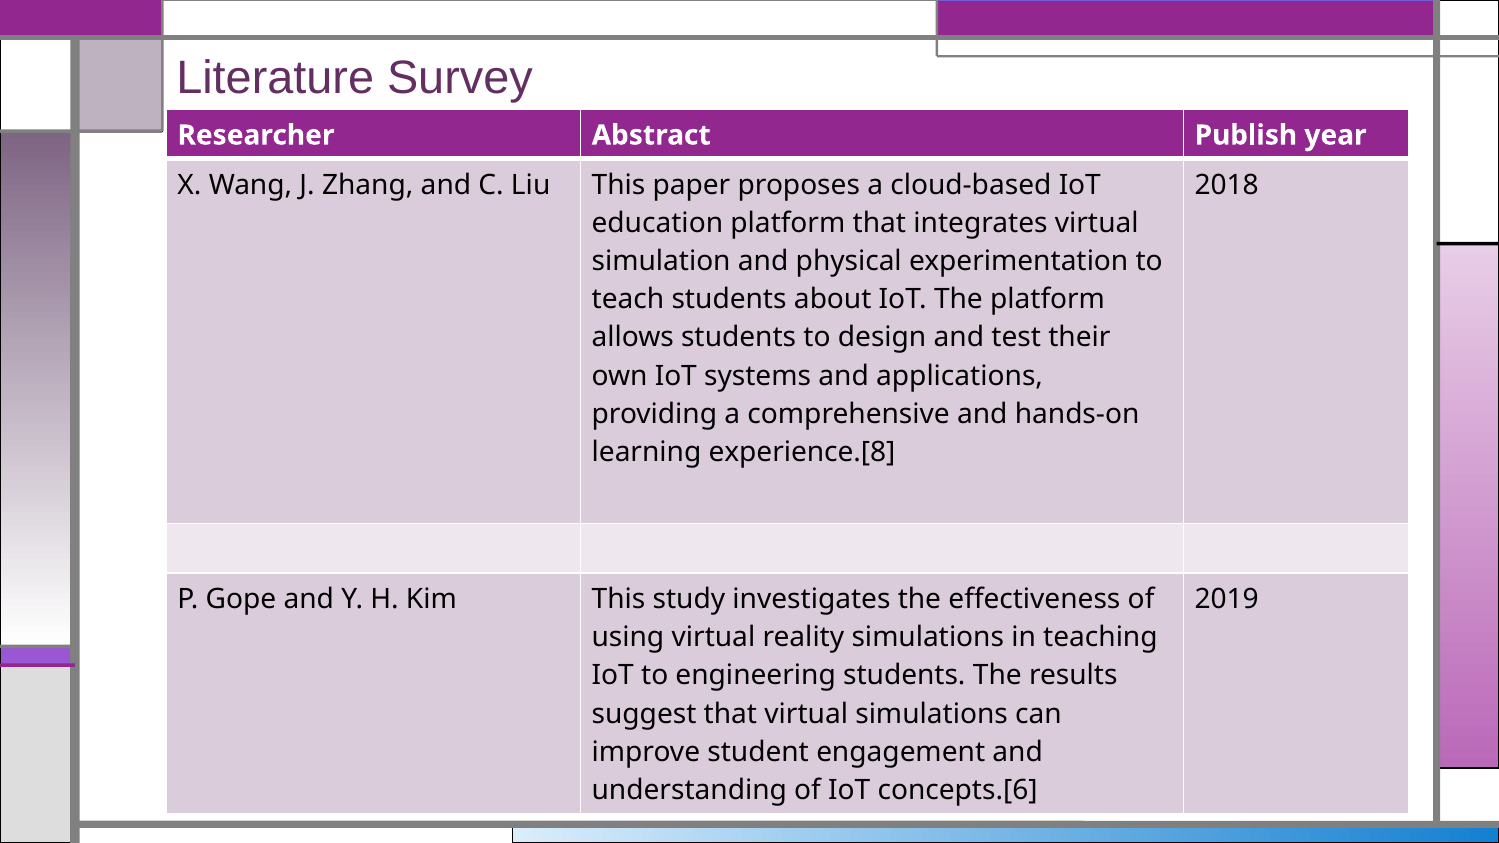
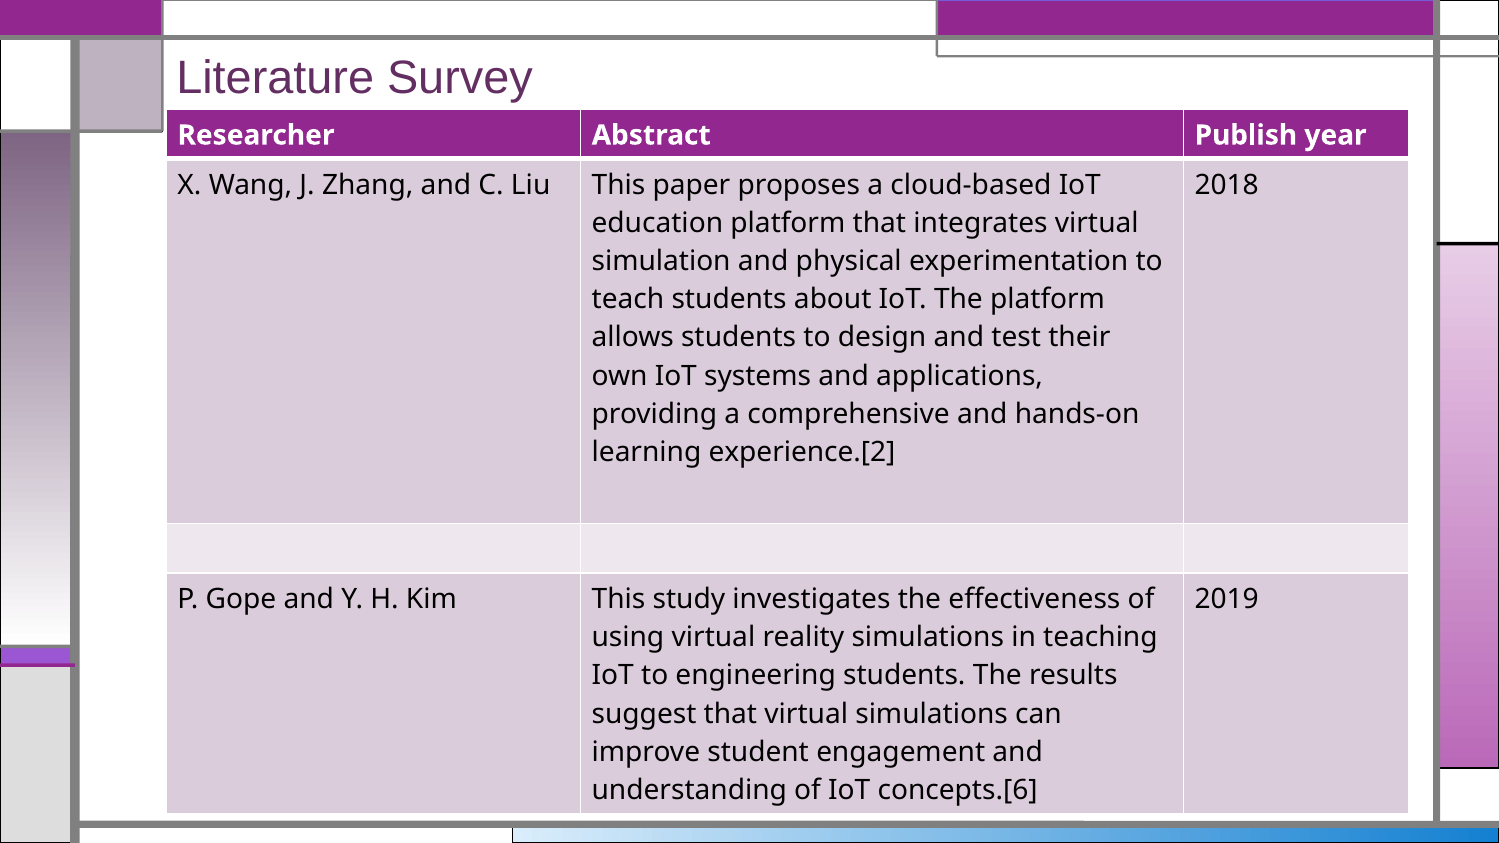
experience.[8: experience.[8 -> experience.[2 (802, 453)
